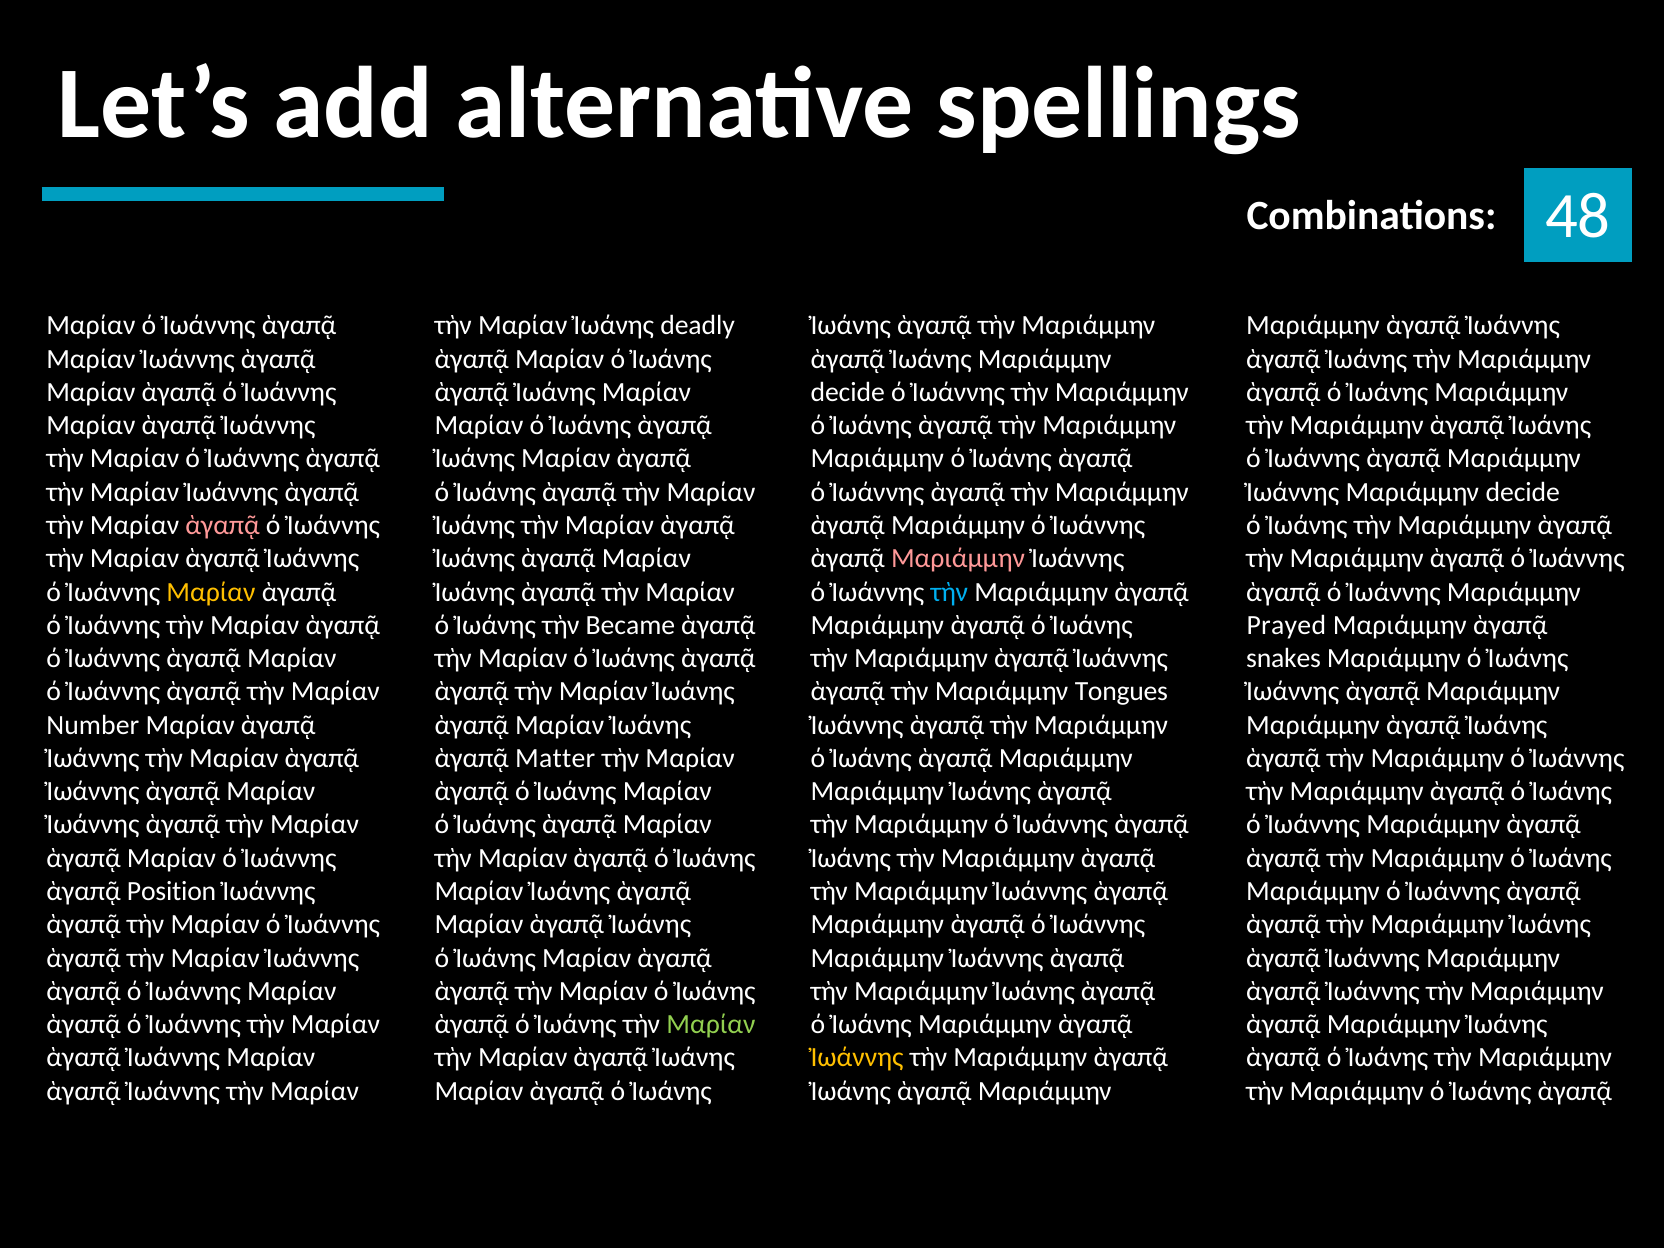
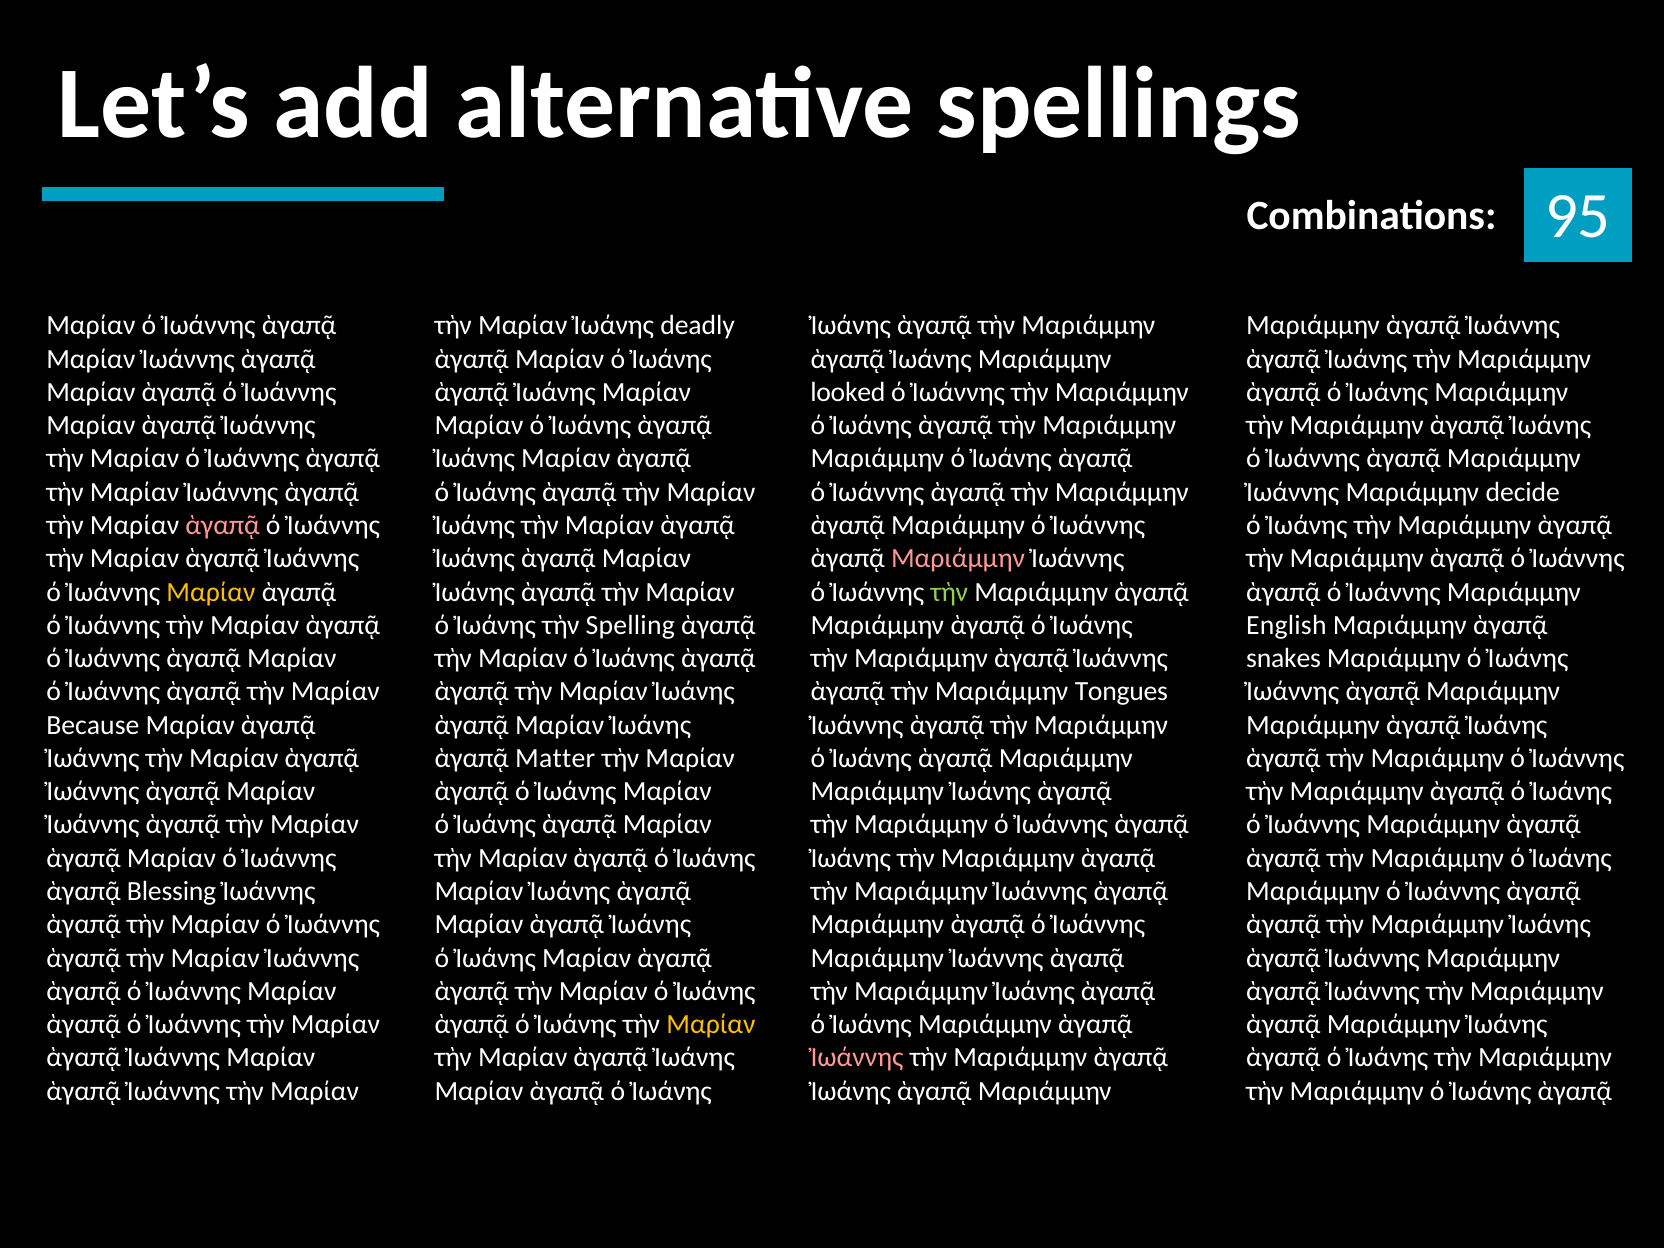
48: 48 -> 95 (1578, 216)
decide: decide -> looked (848, 392)
τὴν colour: light blue -> light green (949, 592)
Became: Became -> Spelling (630, 625)
Prayed: Prayed -> English (1286, 625)
Number: Number -> Because (93, 725)
Position: Position -> Blessing (172, 891)
Μαρίαν colour: light green -> yellow (711, 1024)
Ἰωάννης colour: yellow -> pink (857, 1058)
